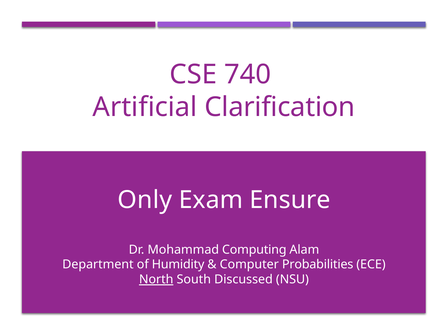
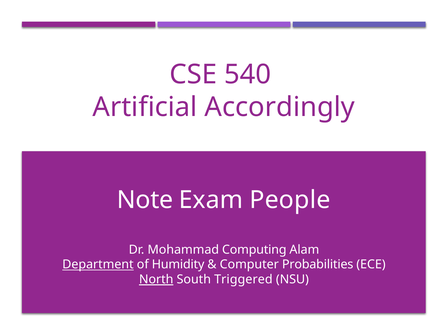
740: 740 -> 540 (248, 74)
Clarification: Clarification -> Accordingly (280, 107)
Only: Only -> Note (145, 200)
Ensure: Ensure -> People (290, 200)
Department underline: none -> present (98, 265)
Discussed: Discussed -> Triggered (243, 279)
